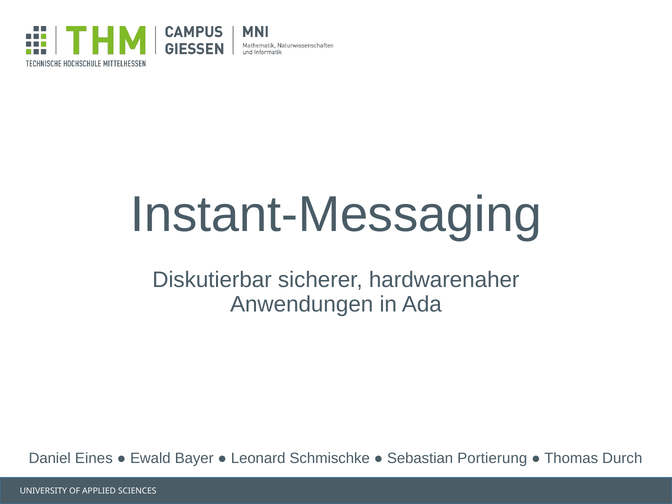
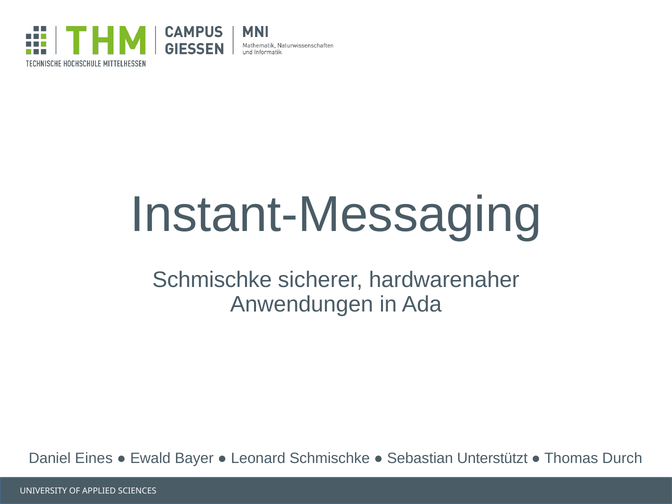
Diskutierbar: Diskutierbar -> Schmischke (212, 280)
Portierung: Portierung -> Unterstützt (492, 458)
